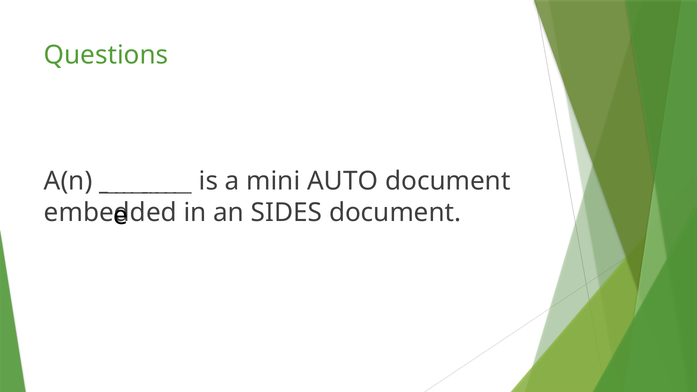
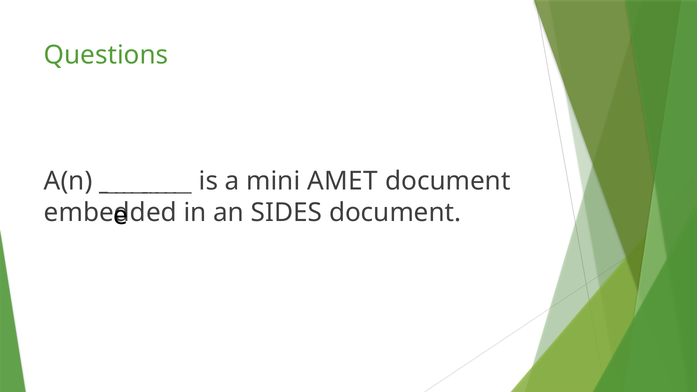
AUTO: AUTO -> AMET (343, 181)
